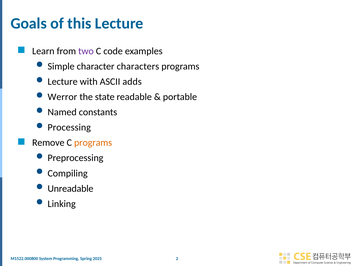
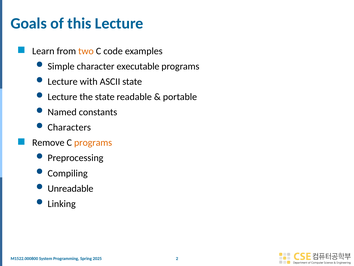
two colour: purple -> orange (86, 51)
characters: characters -> executable (138, 66)
ASCII adds: adds -> state (132, 81)
Werror: Werror -> Lecture (62, 97)
Processing: Processing -> Characters (69, 127)
